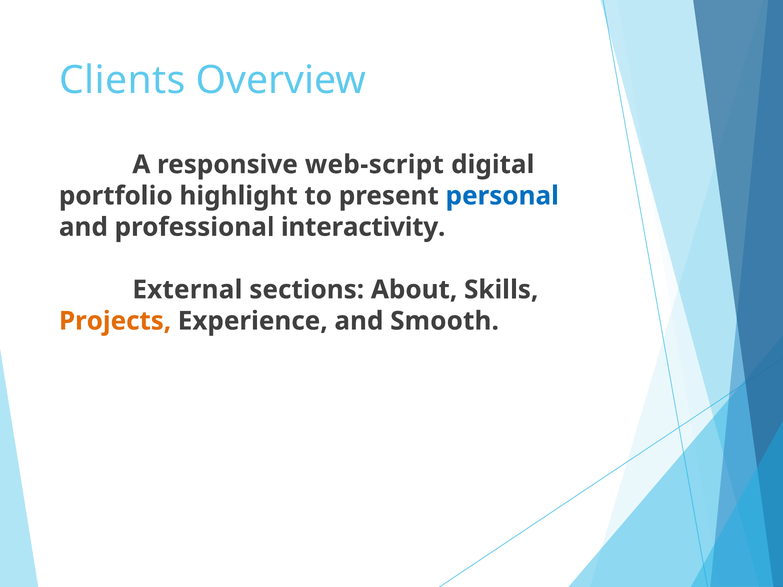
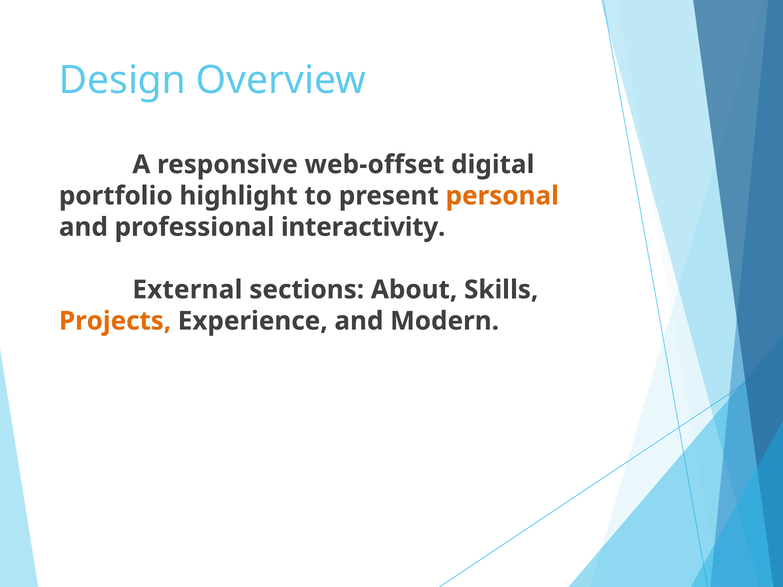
Clients: Clients -> Design (123, 80)
web-script: web-script -> web-offset (374, 165)
personal colour: blue -> orange (502, 196)
Smooth: Smooth -> Modern (445, 321)
